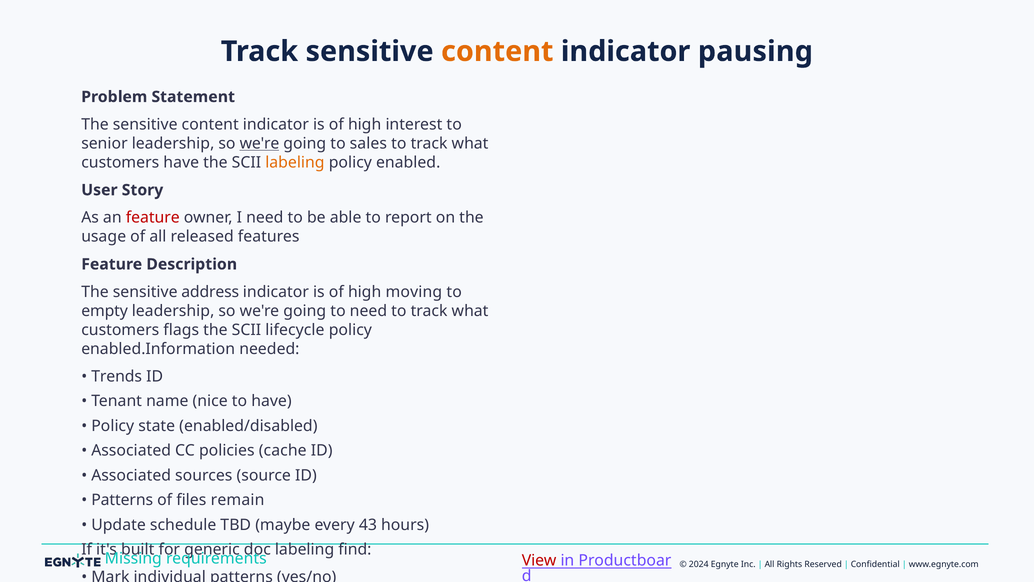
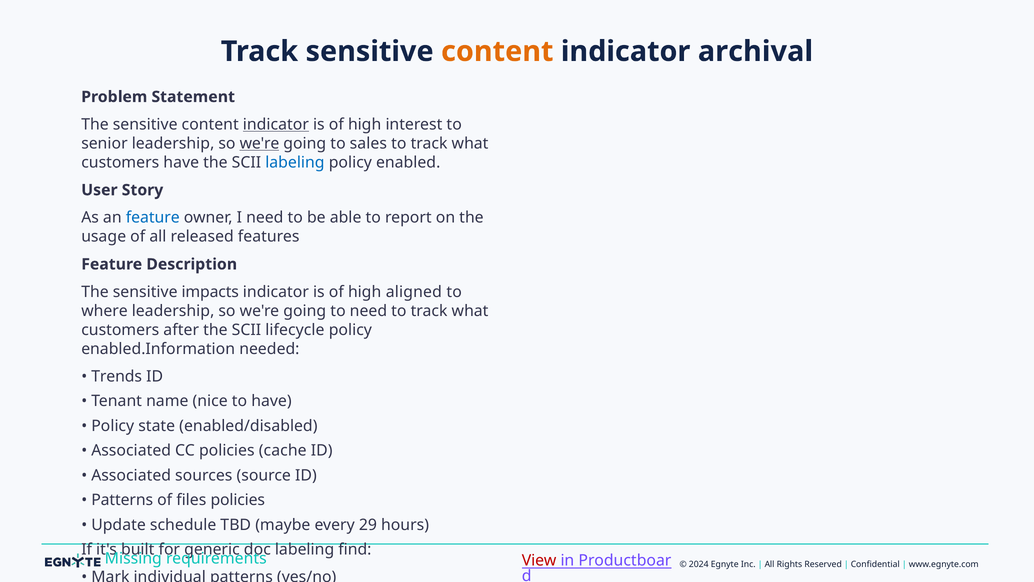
pausing: pausing -> archival (755, 51)
indicator underline: none -> present (276, 124)
labeling colour: orange -> blue (295, 162)
feature colour: red -> blue (153, 218)
address: address -> impacts (210, 292)
moving: moving -> aligned (414, 292)
empty: empty -> where (104, 311)
flags: flags -> after (181, 330)
files remain: remain -> policies (238, 500)
43: 43 -> 29 (368, 524)
